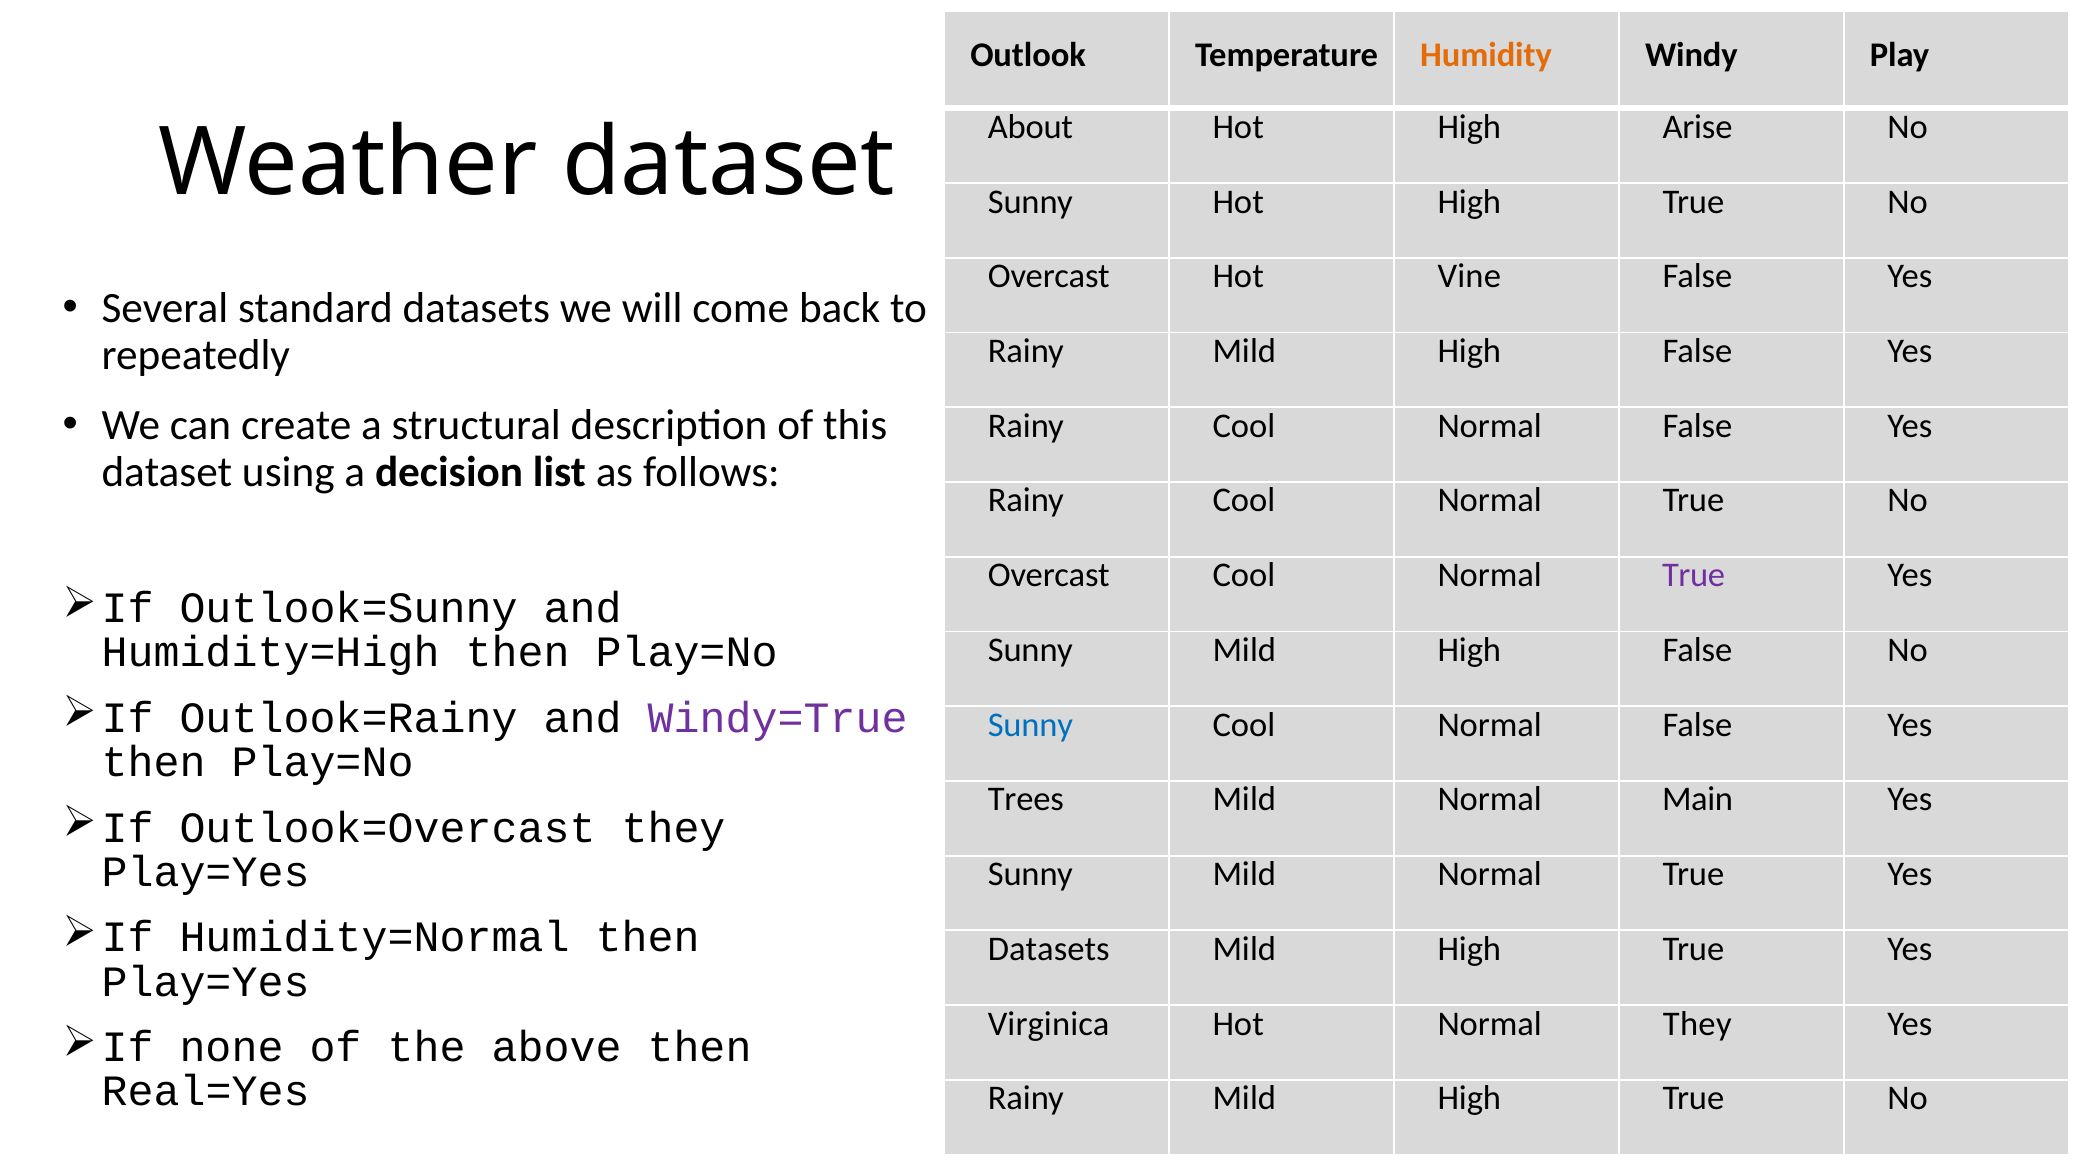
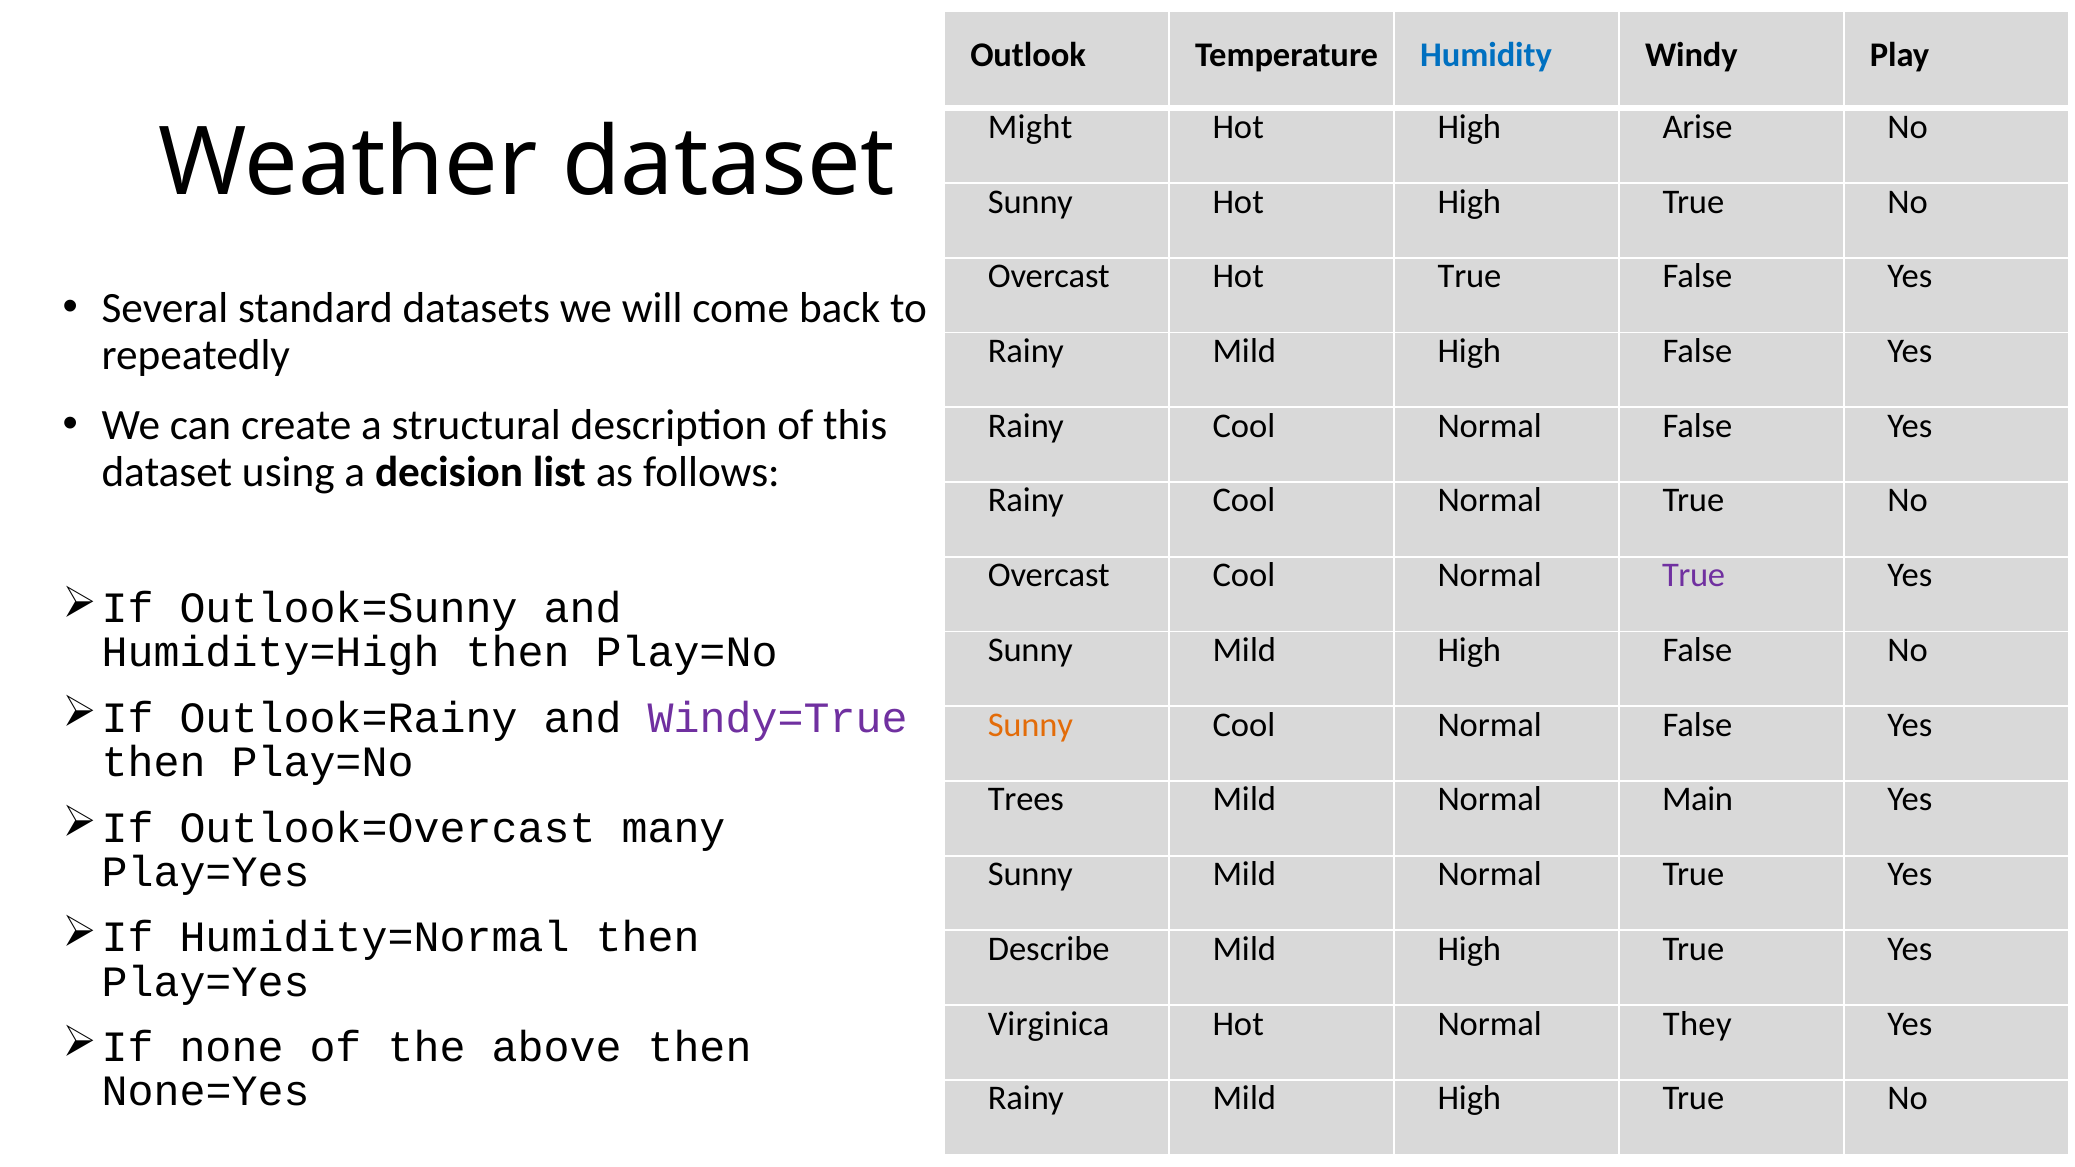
Humidity colour: orange -> blue (1486, 56)
About: About -> Might (1030, 127)
Hot Vine: Vine -> True (1469, 276)
Sunny colour: blue -> orange (1030, 725)
Outlook=Overcast they: they -> many (674, 828)
Datasets: Datasets -> Describe (1049, 949)
Real=Yes: Real=Yes -> None=Yes (206, 1092)
